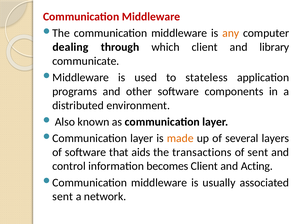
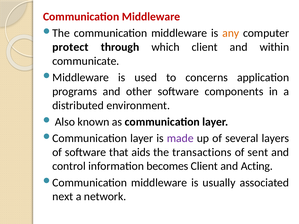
dealing: dealing -> protect (70, 47)
library: library -> within (274, 47)
stateless: stateless -> concerns (207, 78)
made colour: orange -> purple (180, 138)
sent: sent -> next (63, 197)
